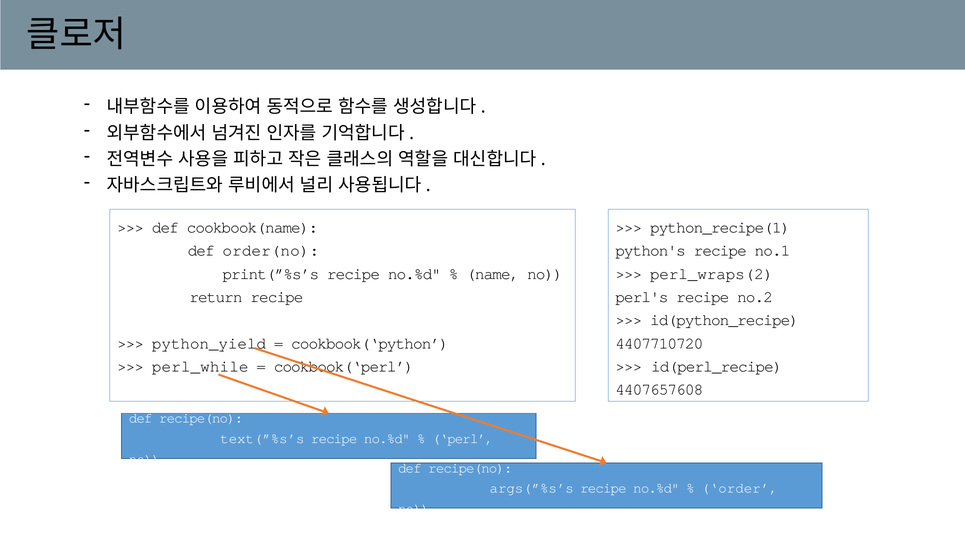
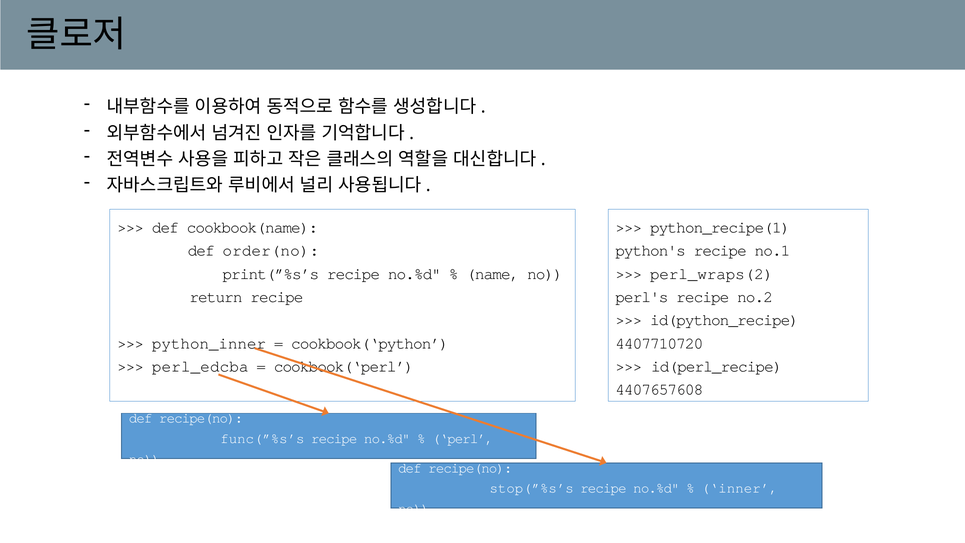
python_yield: python_yield -> python_inner (209, 343)
perl_while: perl_while -> perl_edcba (200, 366)
text(”%s’s: text(”%s’s -> func(”%s’s (262, 438)
args(”%s’s: args(”%s’s -> stop(”%s’s (532, 488)
order: order -> inner (740, 488)
